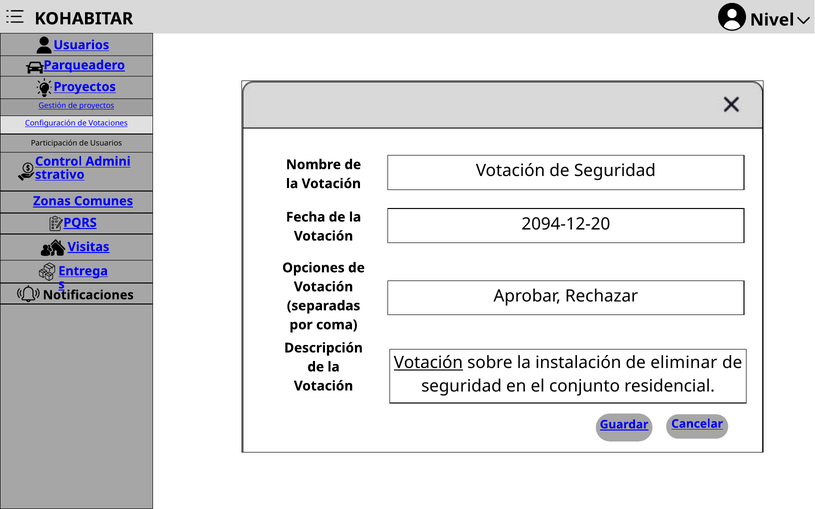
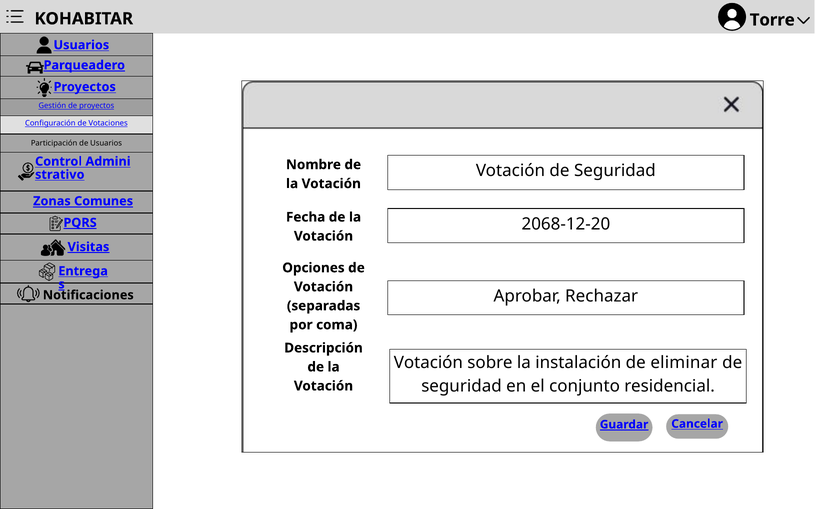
Nivel: Nivel -> Torre (772, 20)
2094-12-20: 2094-12-20 -> 2068-12-20 (566, 224)
Votación underline: present -> none (428, 363)
